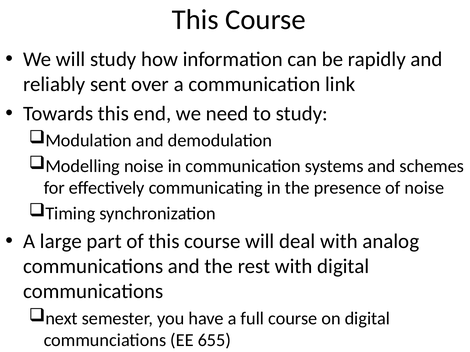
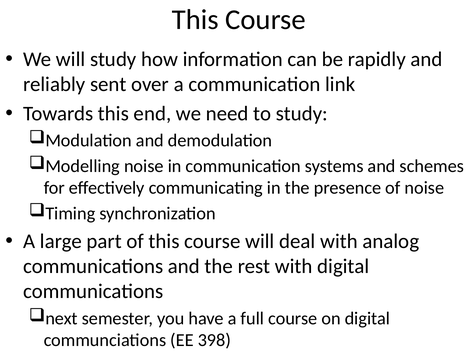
655: 655 -> 398 (214, 341)
